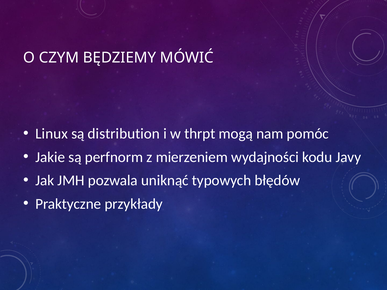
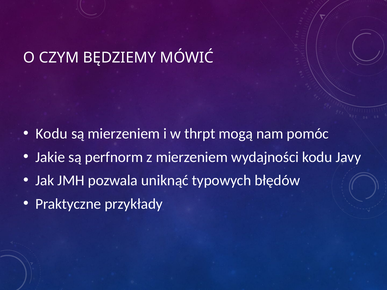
Linux: Linux -> Kodu (52, 134)
są distribution: distribution -> mierzeniem (124, 134)
